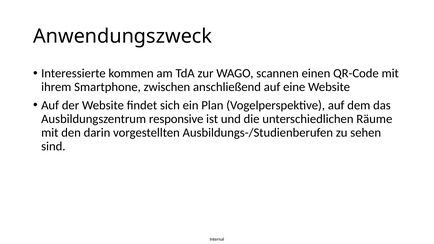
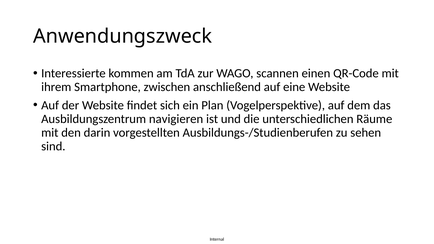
responsive: responsive -> navigieren (176, 119)
